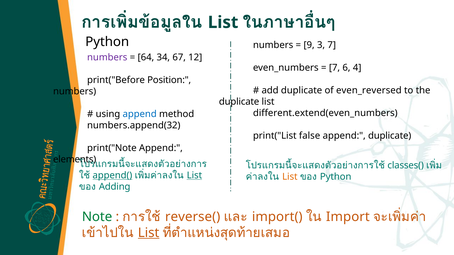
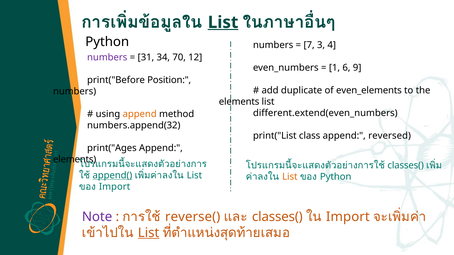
List underline: none -> present (223, 22)
9: 9 -> 7 (309, 45)
3 7: 7 -> 4 (332, 45)
64: 64 -> 31 (146, 57)
67: 67 -> 70 (179, 57)
7: 7 -> 1 (334, 68)
4: 4 -> 9 (357, 68)
even_reversed: even_reversed -> even_elements (369, 90)
duplicate: duplicate -> elements (239, 102)
append colour: blue -> orange (140, 114)
false: false -> class (310, 136)
append duplicate: duplicate -> reversed (390, 136)
print("Note: print("Note -> print("Ages (112, 148)
List underline: present -> none (194, 176)
Adding: Adding -> Import (115, 187)
Note colour: green -> purple (97, 217)
import(: import( -> classes( (277, 217)
